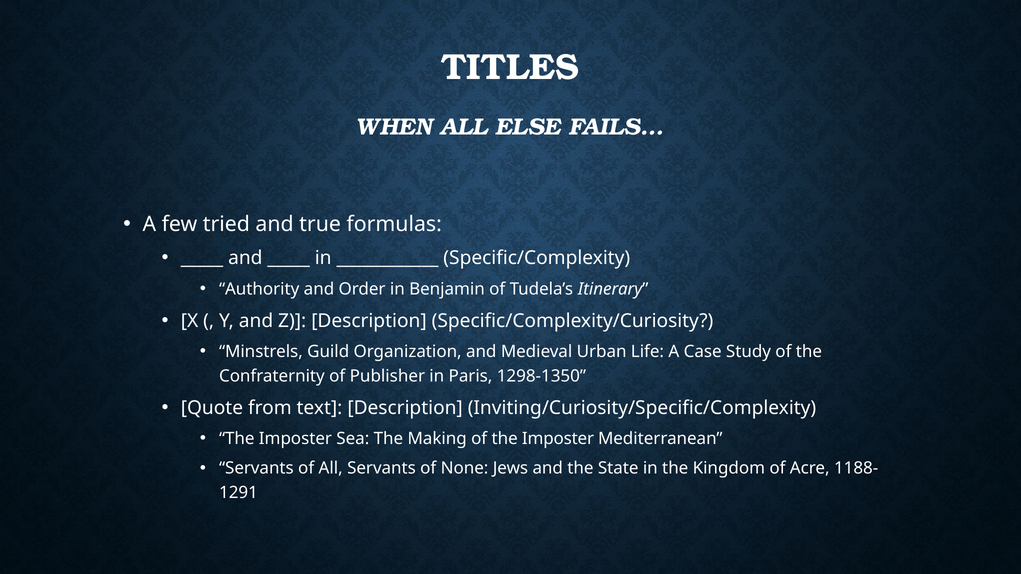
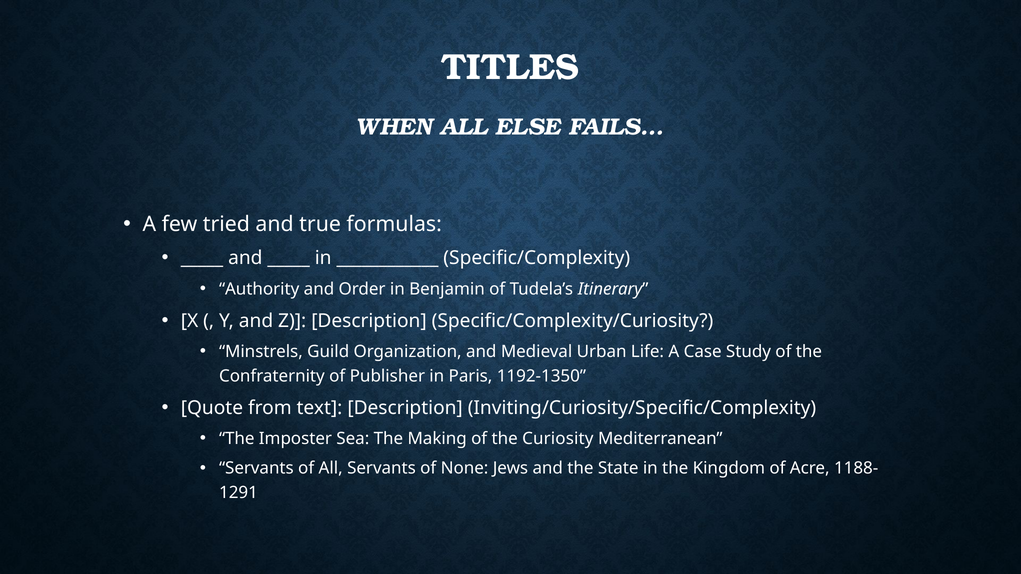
1298-1350: 1298-1350 -> 1192-1350 (541, 376)
of the Imposter: Imposter -> Curiosity (558, 439)
